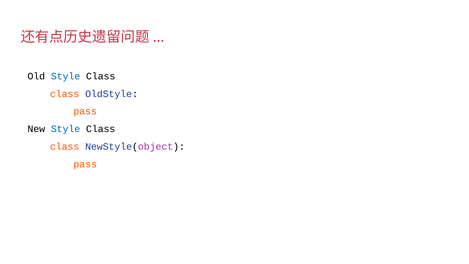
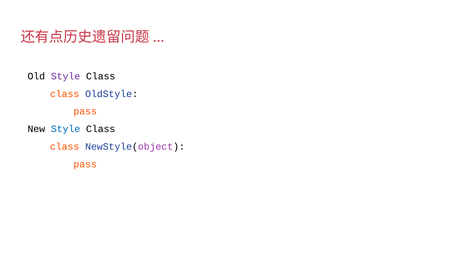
Style colour: blue -> purple (66, 76)
